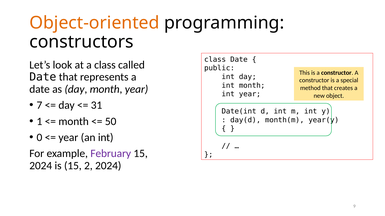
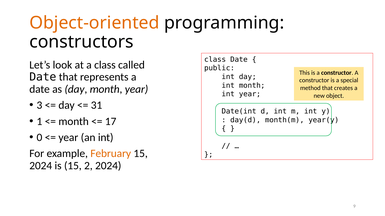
7: 7 -> 3 (39, 105)
50: 50 -> 17 (111, 122)
February colour: purple -> orange (111, 154)
